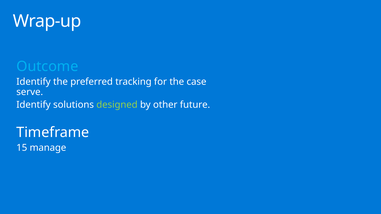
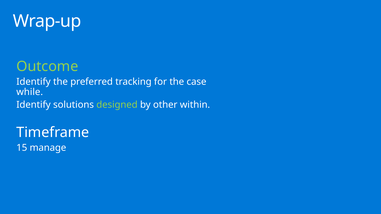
Outcome colour: light blue -> light green (47, 67)
serve: serve -> while (30, 92)
future: future -> within (195, 105)
